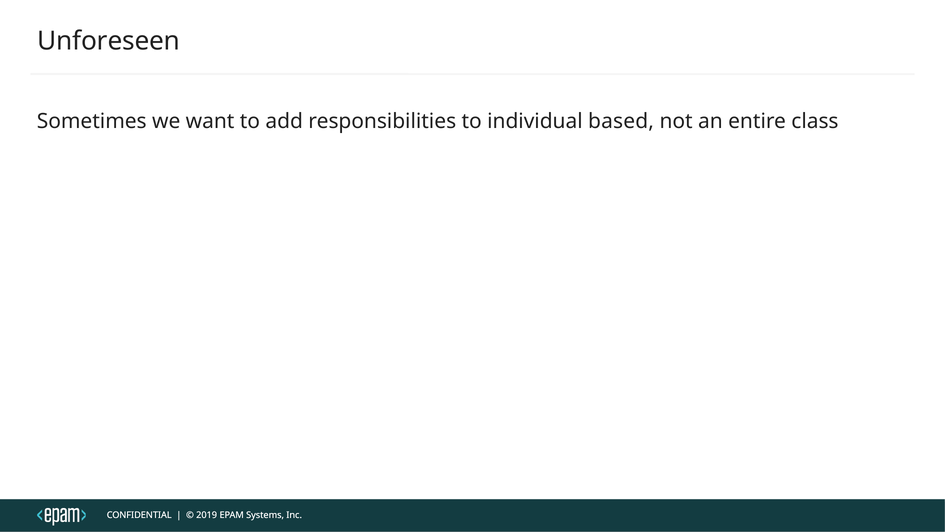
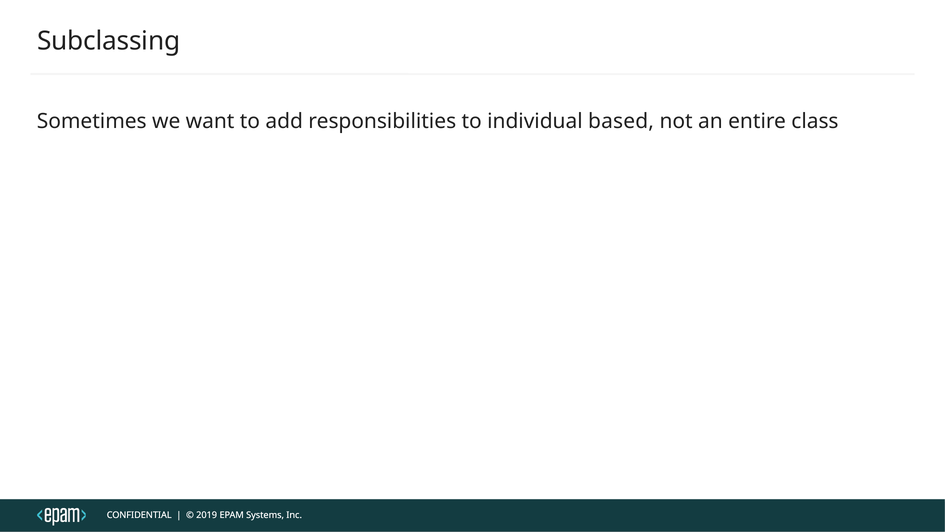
Unforeseen: Unforeseen -> Subclassing (109, 41)
